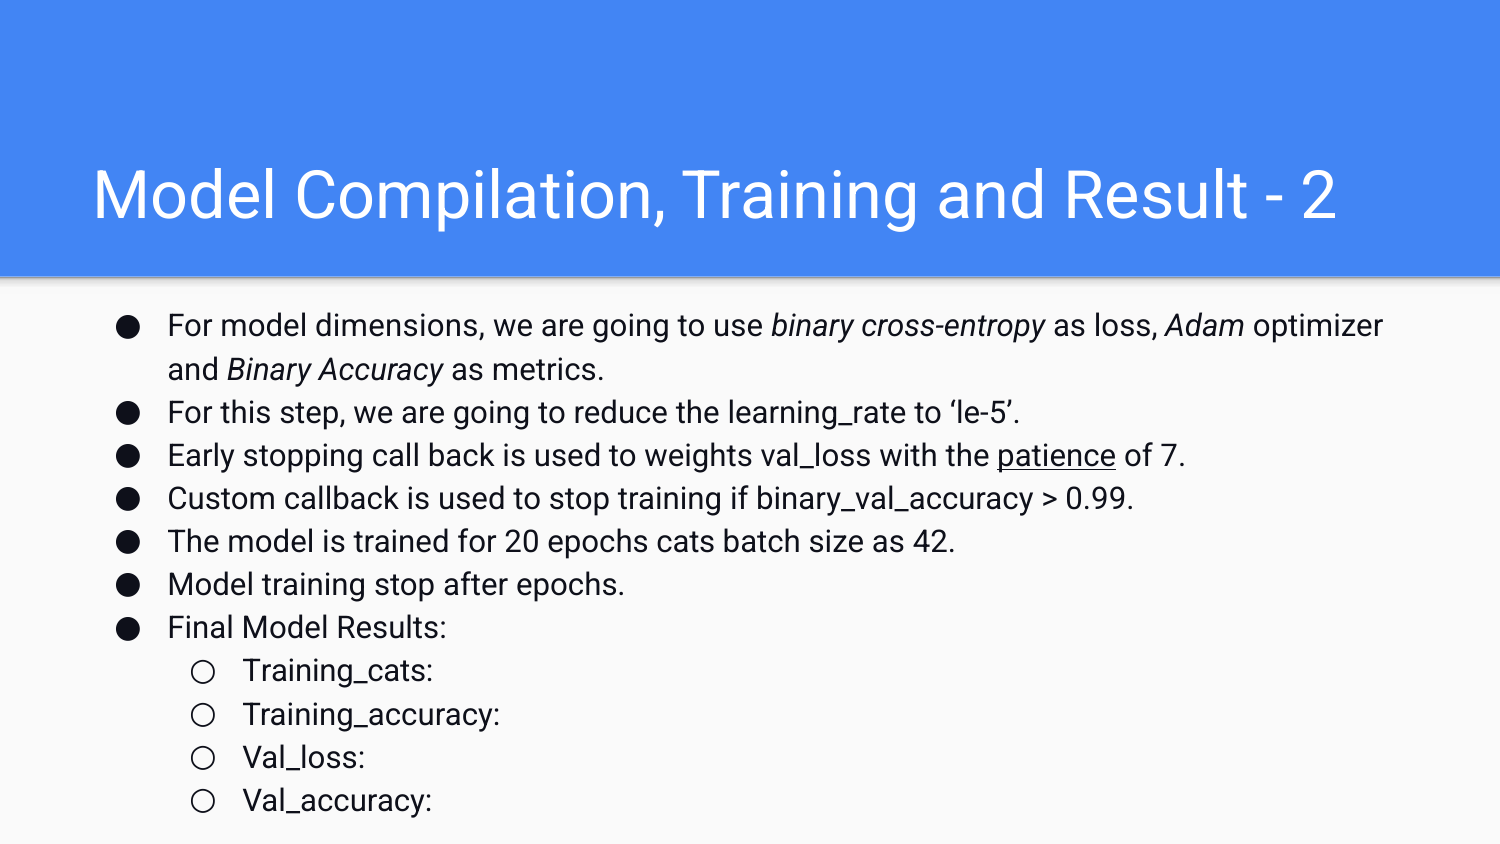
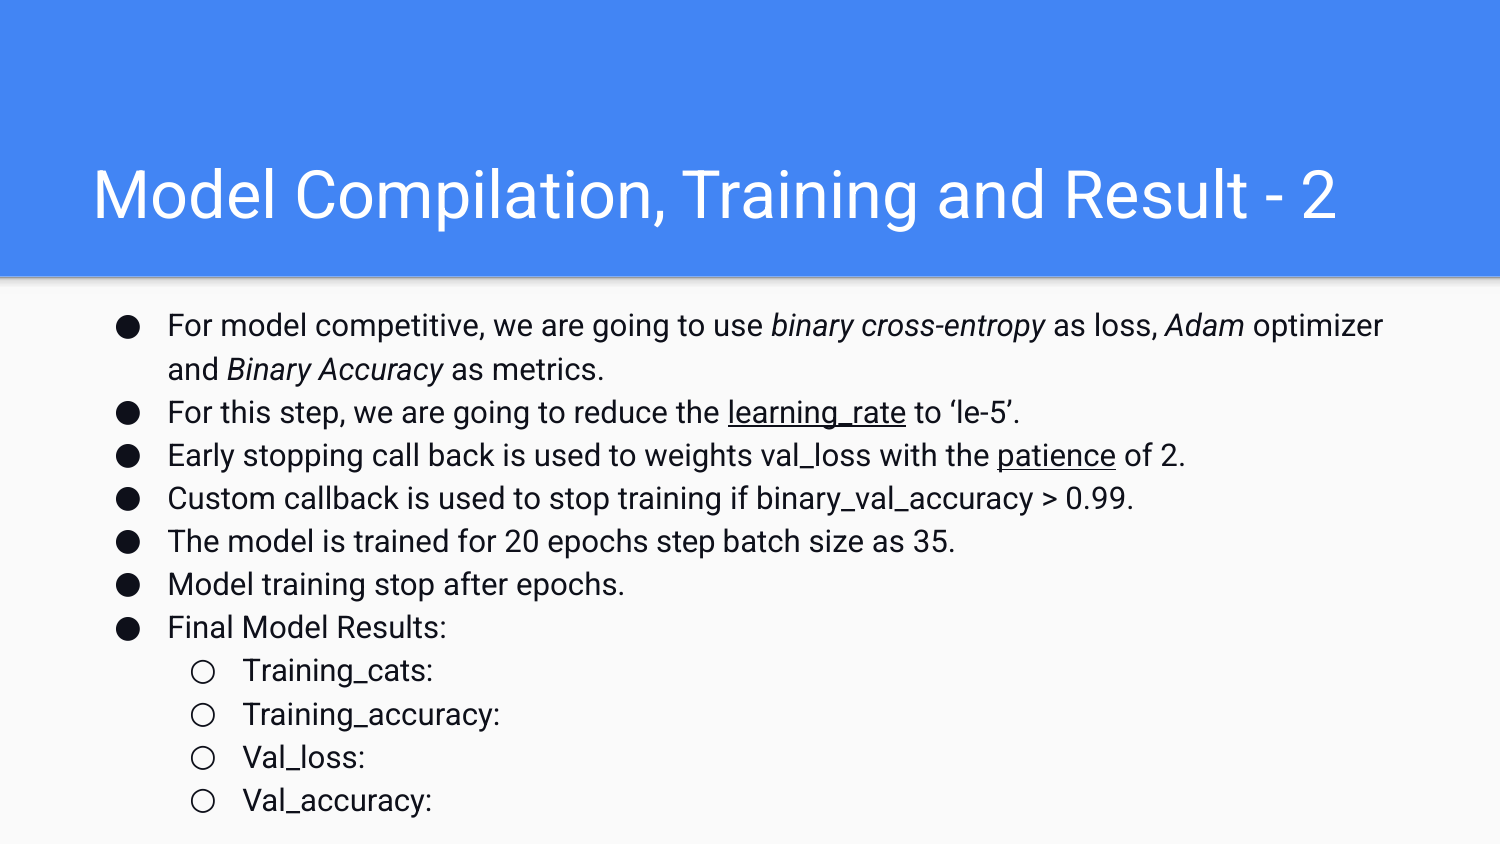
dimensions: dimensions -> competitive (400, 327)
learning_rate underline: none -> present (817, 413)
of 7: 7 -> 2 (1173, 456)
epochs cats: cats -> step (686, 542)
42: 42 -> 35 (934, 542)
